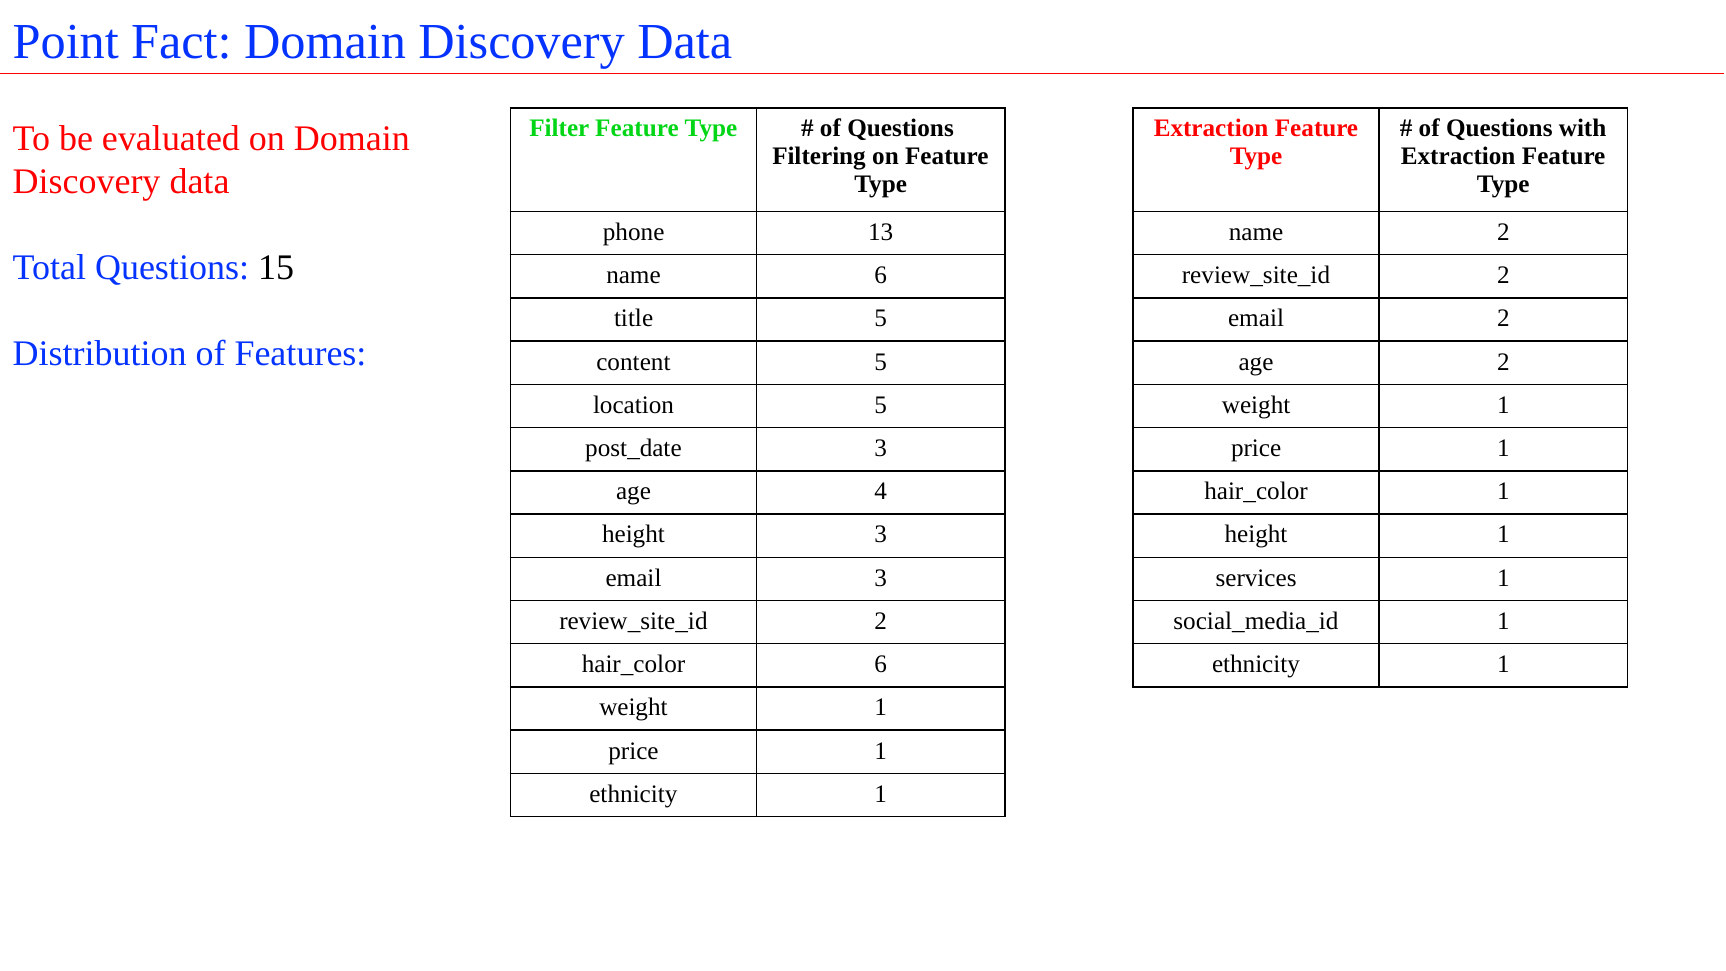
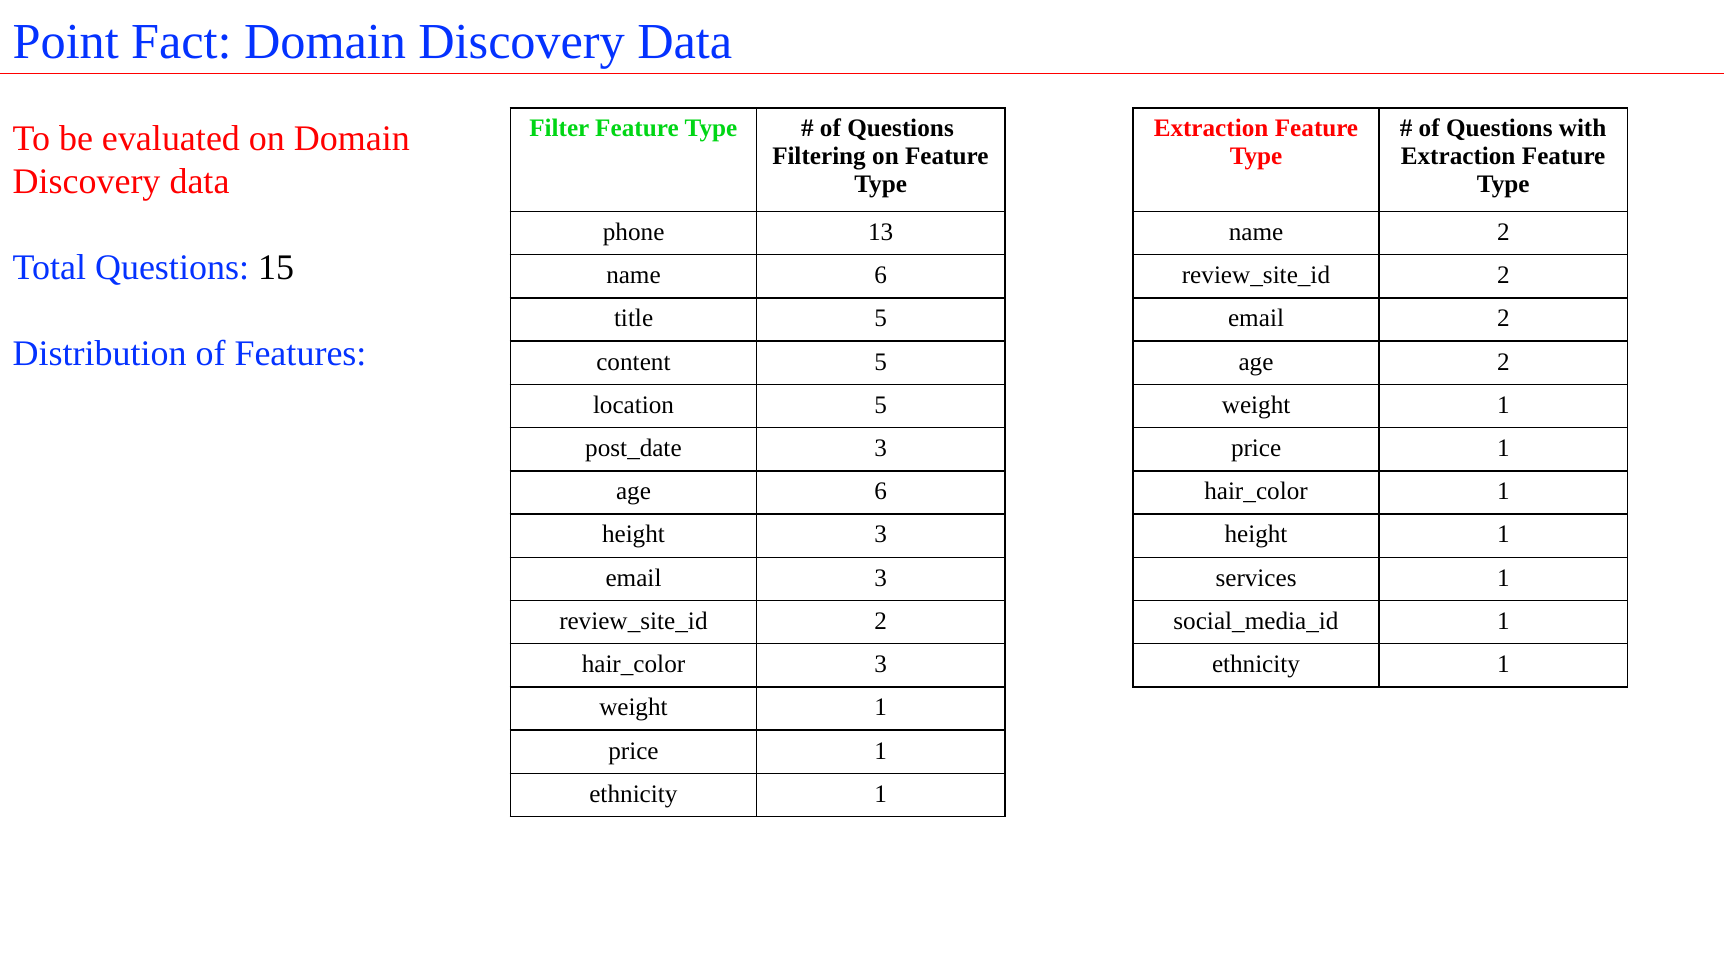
age 4: 4 -> 6 (881, 491)
6: 6 -> 3 (881, 664)
